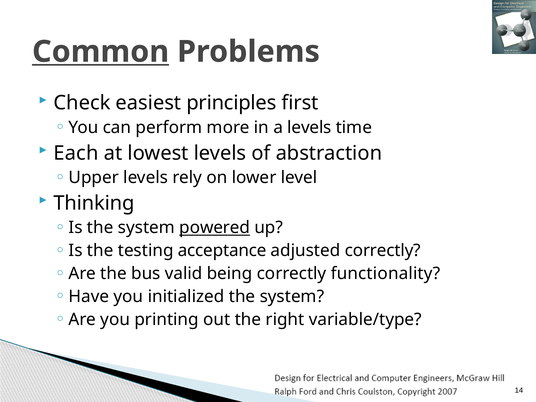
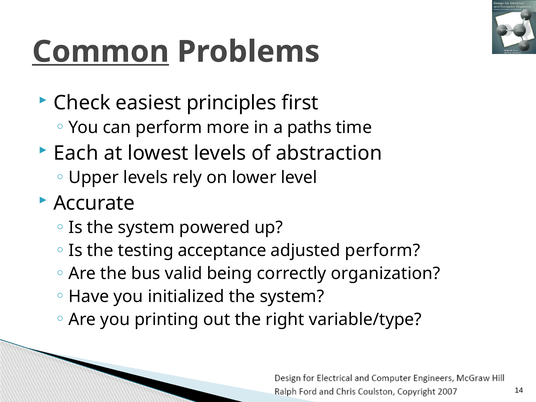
a levels: levels -> paths (309, 128)
Thinking: Thinking -> Accurate (94, 203)
powered underline: present -> none (215, 228)
adjusted correctly: correctly -> perform (383, 251)
functionality: functionality -> organization (386, 274)
